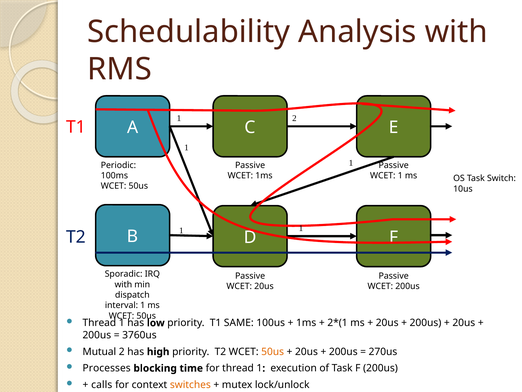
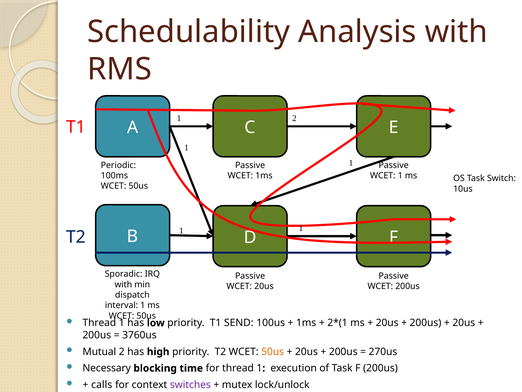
SAME: SAME -> SEND (239, 323)
Processes: Processes -> Necessary (107, 368)
switches colour: orange -> purple (190, 384)
